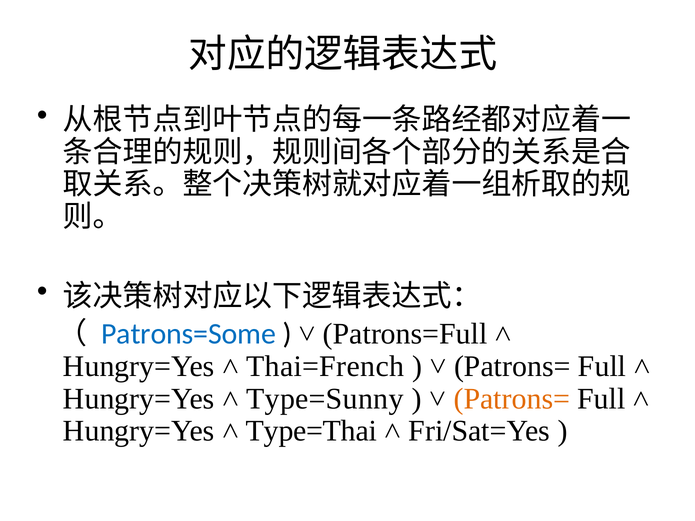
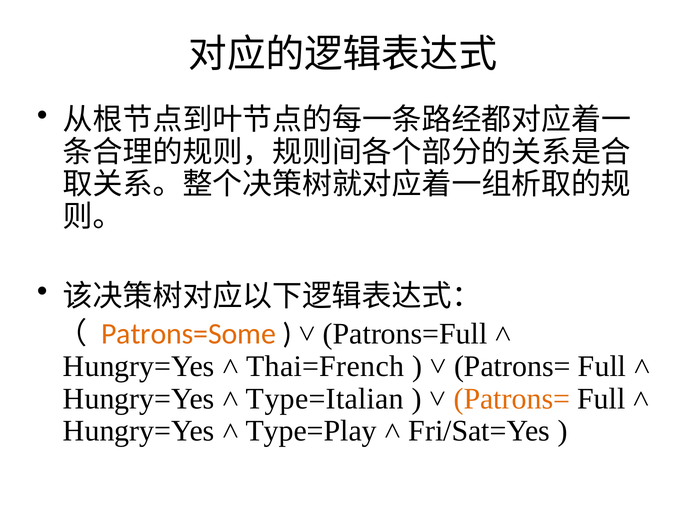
Patrons=Some colour: blue -> orange (189, 334)
Type=Sunny: Type=Sunny -> Type=Italian (325, 399)
Type=Thai: Type=Thai -> Type=Play (311, 431)
